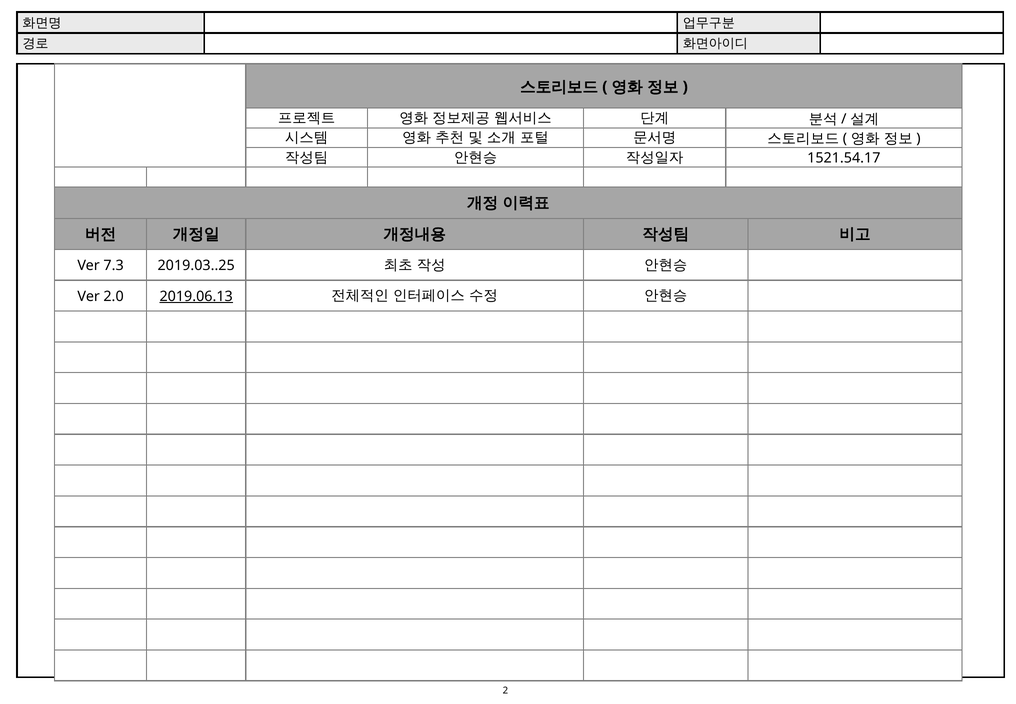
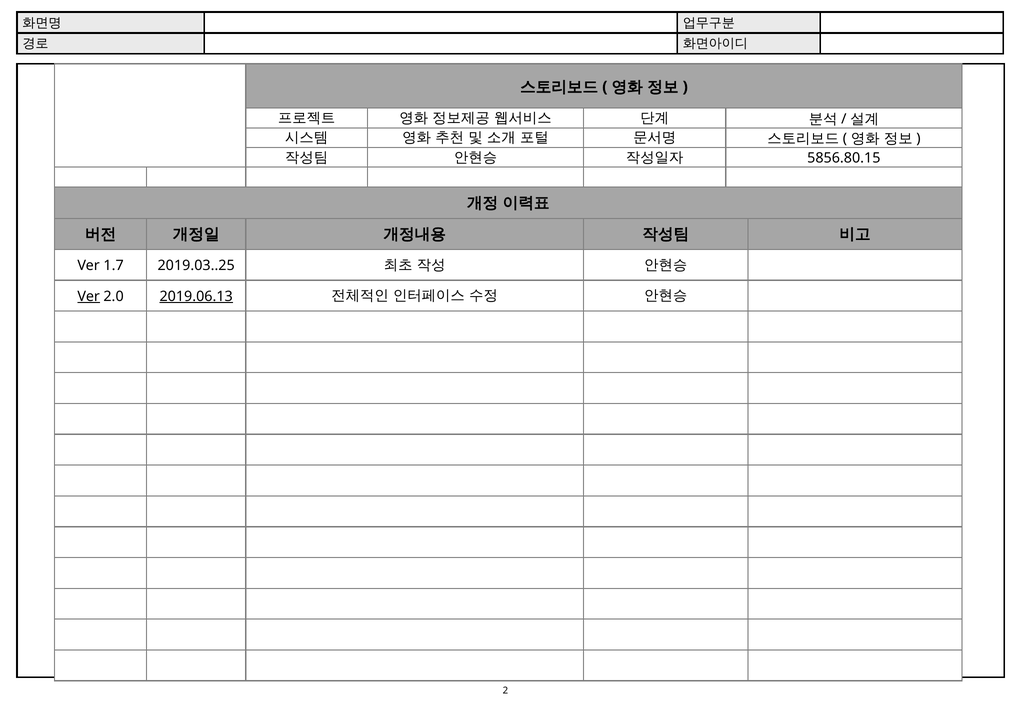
1521.54.17: 1521.54.17 -> 5856.80.15 (844, 158)
7.3: 7.3 -> 1.7 (114, 265)
Ver underline: none -> present (89, 296)
